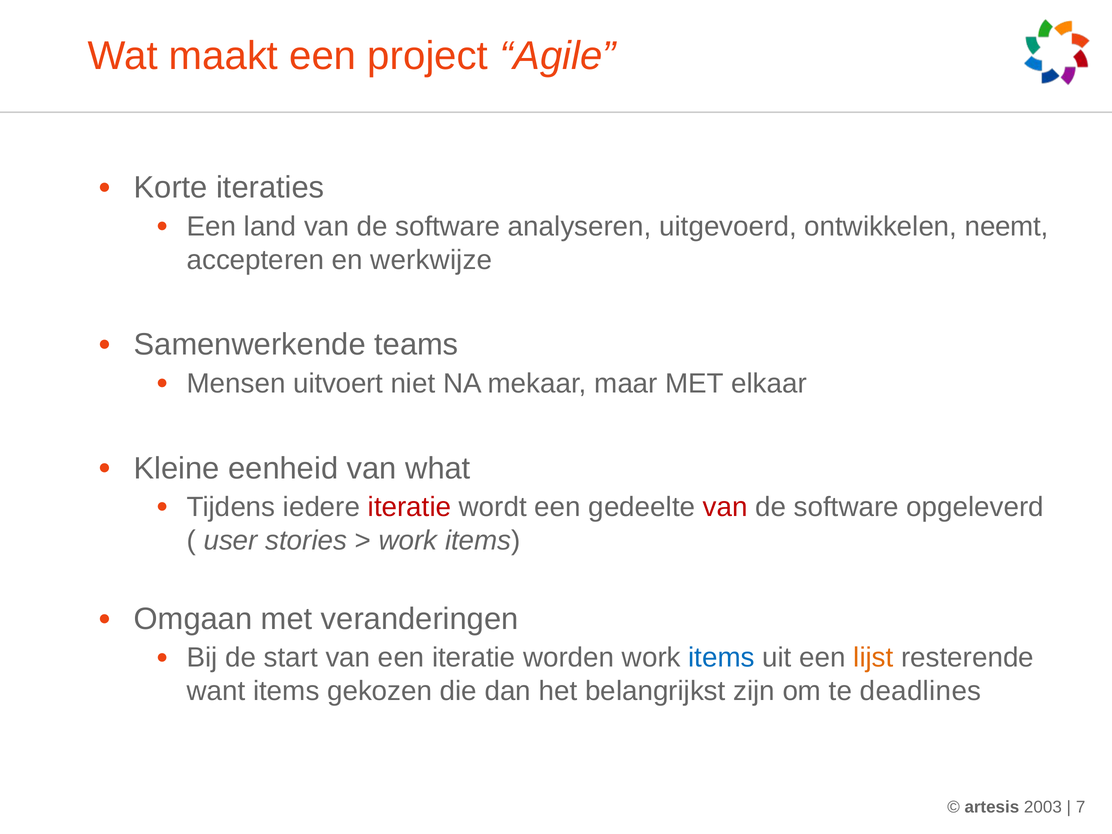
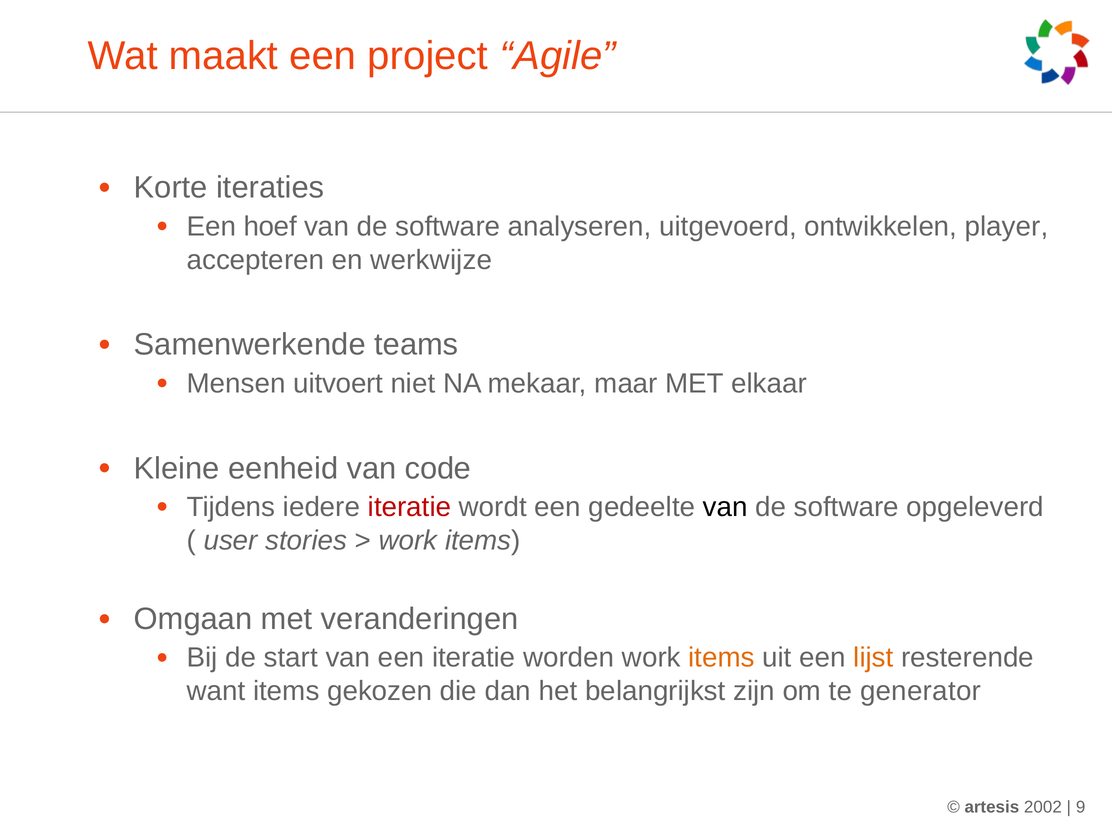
land: land -> hoef (270, 226)
neemt: neemt -> player (1007, 226)
what: what -> code (438, 468)
van colour: red -> black (725, 507)
items colour: blue -> orange (721, 658)
deadlines: deadlines -> generator (921, 691)
2003: 2003 -> 2002 (1043, 807)
7: 7 -> 9 (1081, 807)
